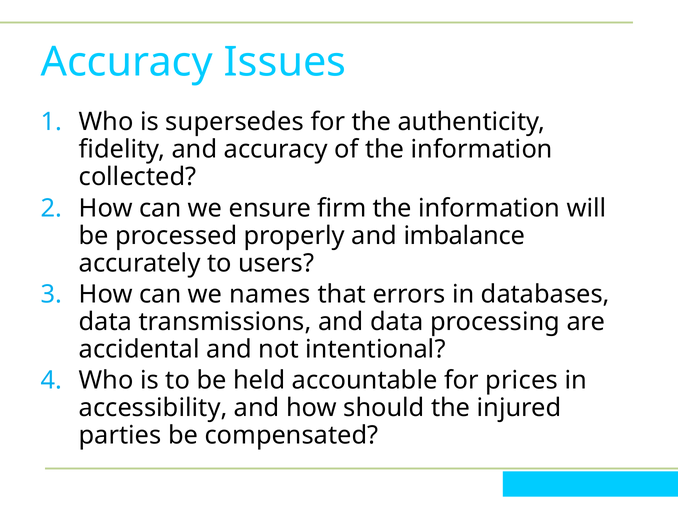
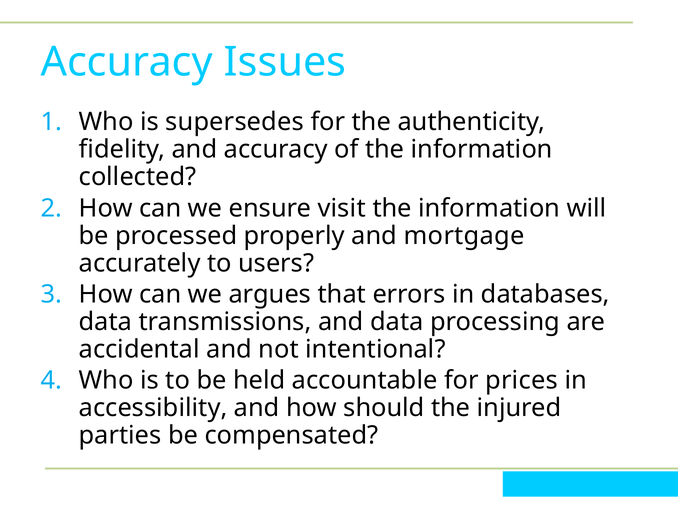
firm: firm -> visit (342, 208)
imbalance: imbalance -> mortgage (464, 236)
names: names -> argues (270, 295)
